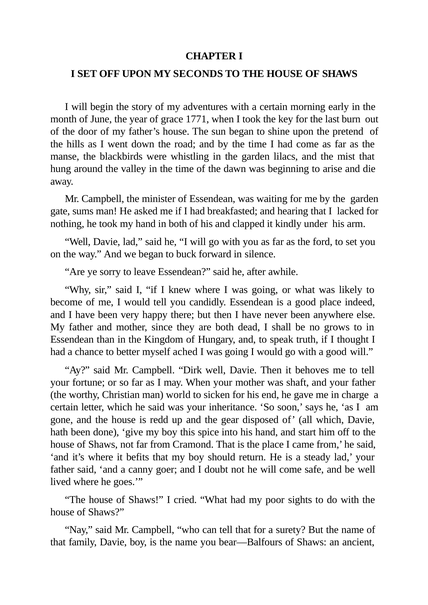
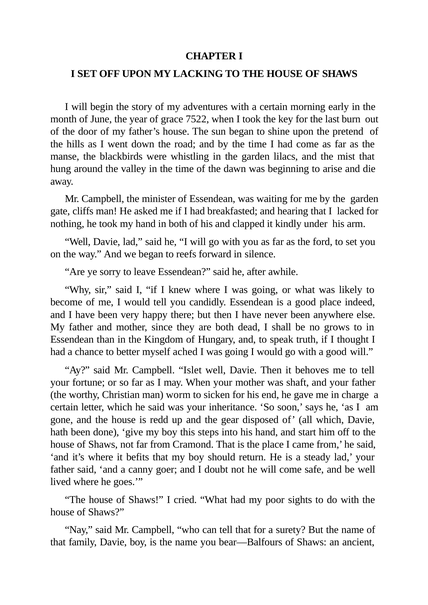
SECONDS: SECONDS -> LACKING (198, 74)
1771: 1771 -> 7522 (197, 119)
sums: sums -> cliffs (83, 211)
buck: buck -> reefs (186, 254)
Dirk: Dirk -> Islet (190, 370)
world: world -> worm (178, 395)
spice: spice -> steps (208, 433)
